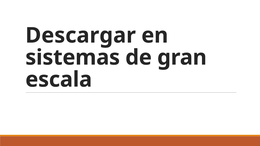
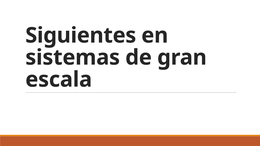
Descargar: Descargar -> Siguientes (81, 35)
